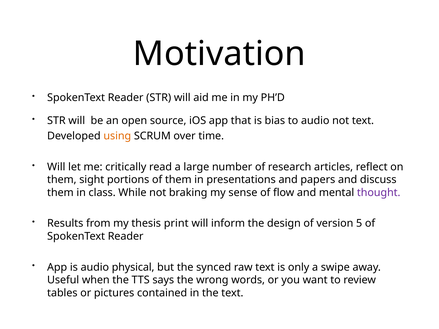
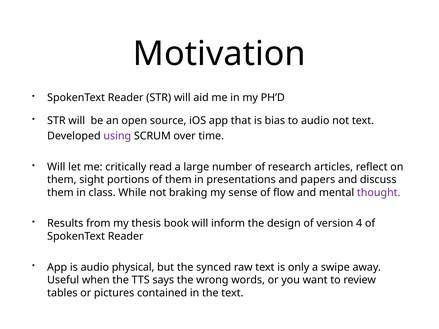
using colour: orange -> purple (117, 136)
print: print -> book (176, 224)
5: 5 -> 4 (359, 224)
